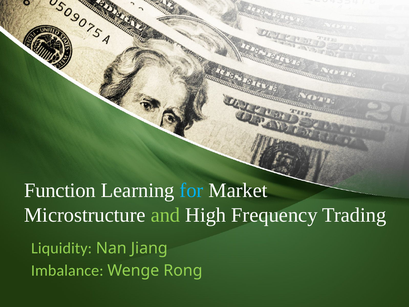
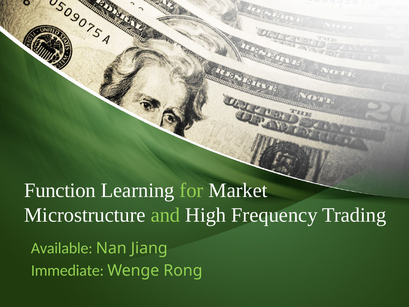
for colour: light blue -> light green (192, 190)
Liquidity: Liquidity -> Available (62, 248)
Imbalance: Imbalance -> Immediate (67, 270)
